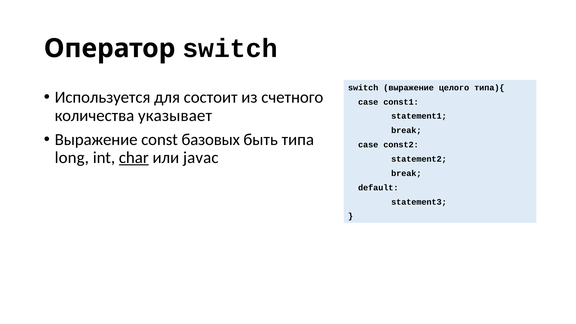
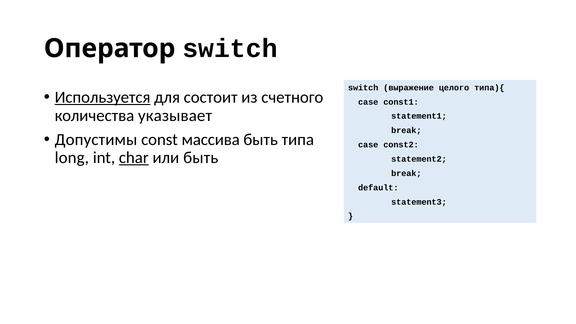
Используется underline: none -> present (103, 97)
Выражение: Выражение -> Допустимы (96, 140)
базовых: базовых -> массива (211, 140)
или javac: javac -> быть (201, 158)
